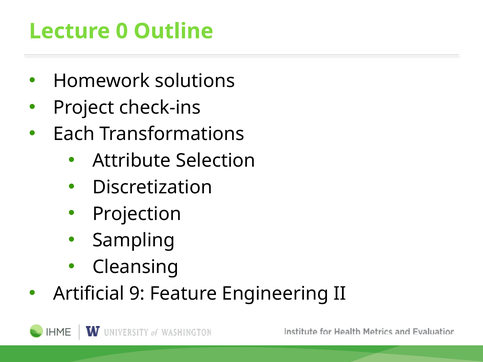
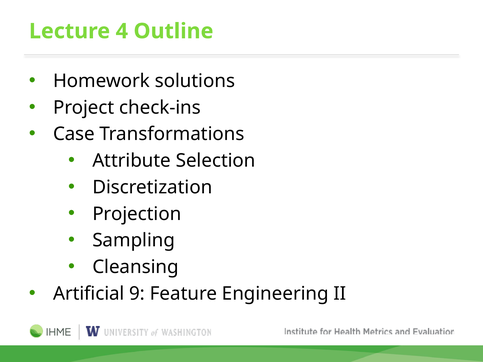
0: 0 -> 4 (122, 31)
Each: Each -> Case (74, 134)
